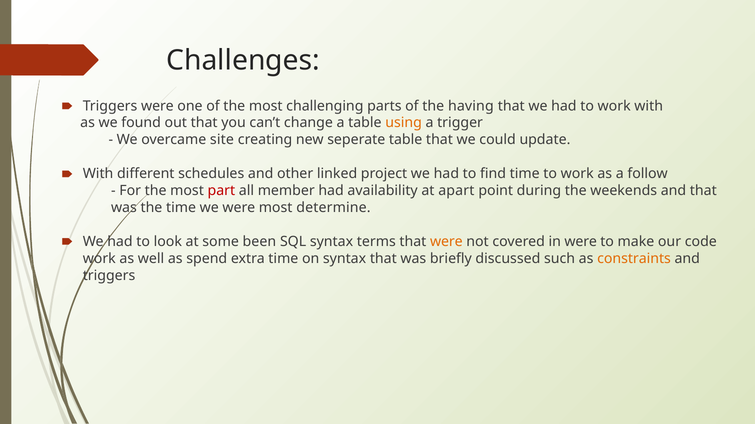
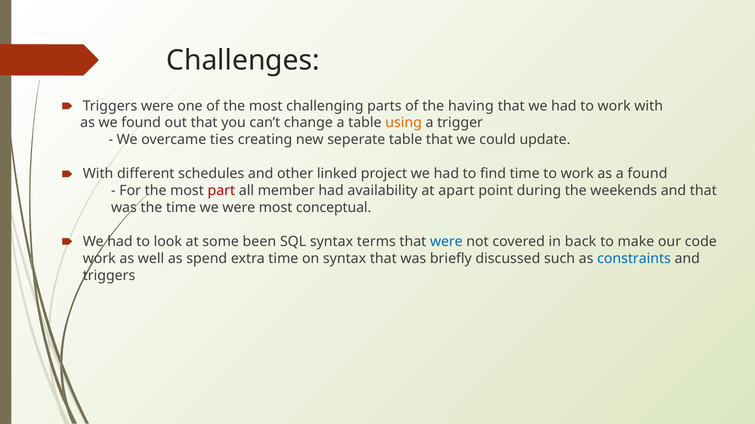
site: site -> ties (222, 140)
a follow: follow -> found (647, 174)
determine: determine -> conceptual (334, 208)
were colour: orange -> blue (446, 242)
in were: were -> back (581, 242)
constraints colour: orange -> blue (634, 259)
